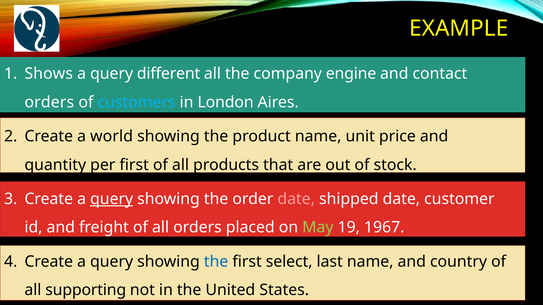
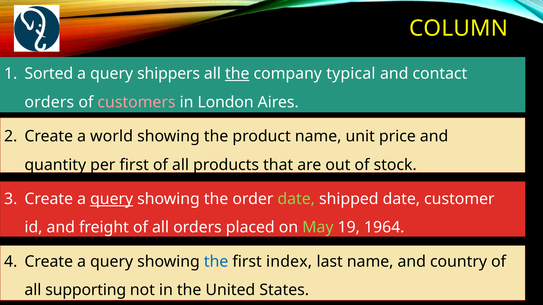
EXAMPLE: EXAMPLE -> COLUMN (459, 28)
Shows: Shows -> Sorted (49, 74)
different: different -> shippers (169, 74)
the underline: none -> present (237, 74)
engine: engine -> typical (351, 74)
customers colour: light blue -> pink (137, 102)
date colour: pink -> light green (296, 199)
1967: 1967 -> 1964 (384, 228)
select: select -> index (289, 262)
